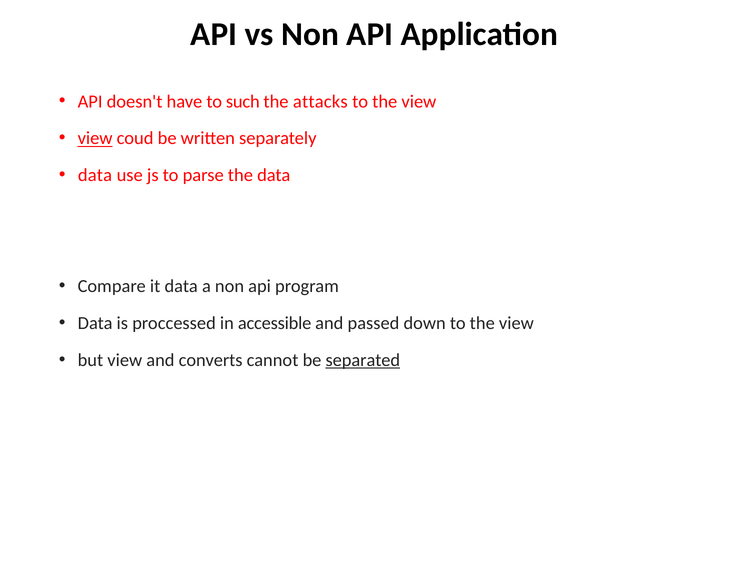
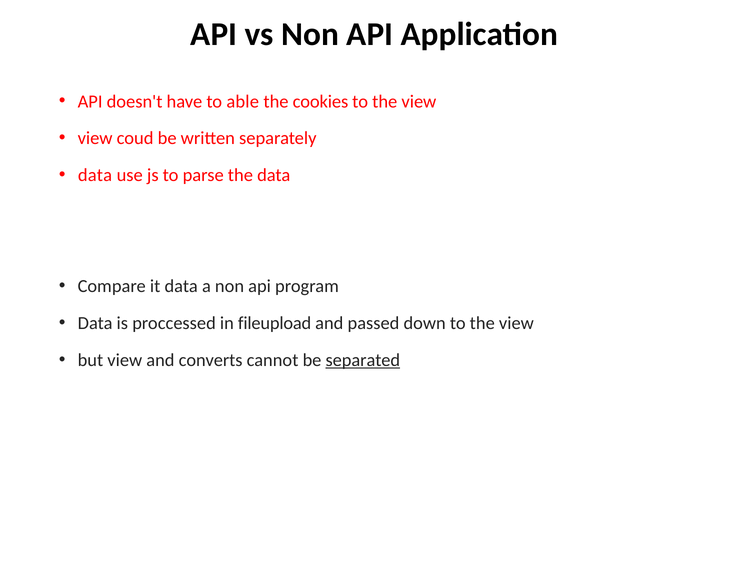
such: such -> able (243, 102)
attacks: attacks -> cookies (320, 102)
view underline: present -> none (95, 139)
accessible: accessible -> fileupload (275, 324)
